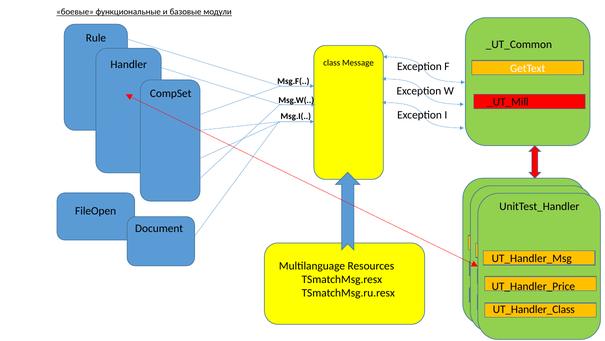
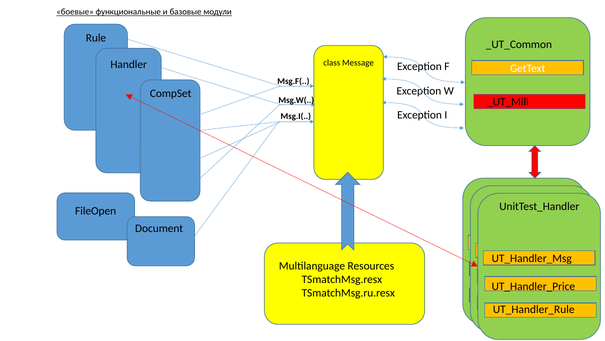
UT_Handler_Class: UT_Handler_Class -> UT_Handler_Rule (534, 309)
